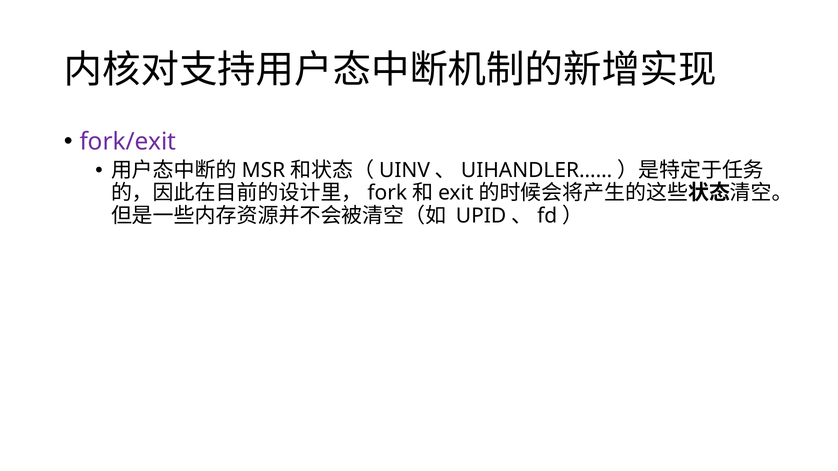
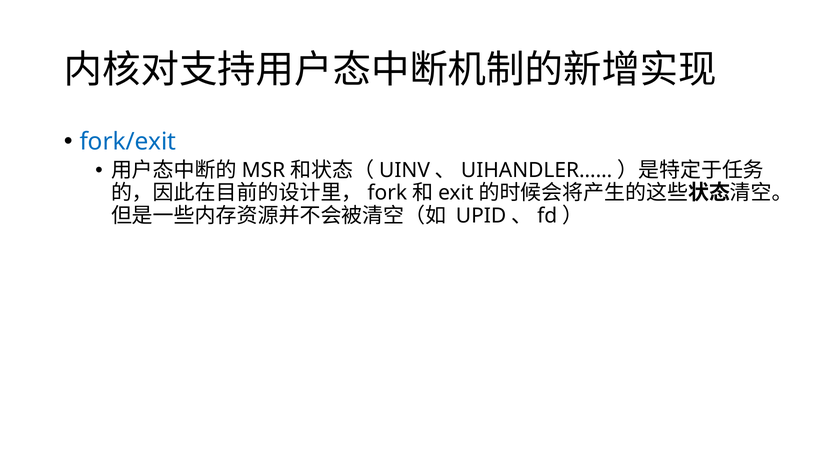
fork/exit colour: purple -> blue (128, 142)
